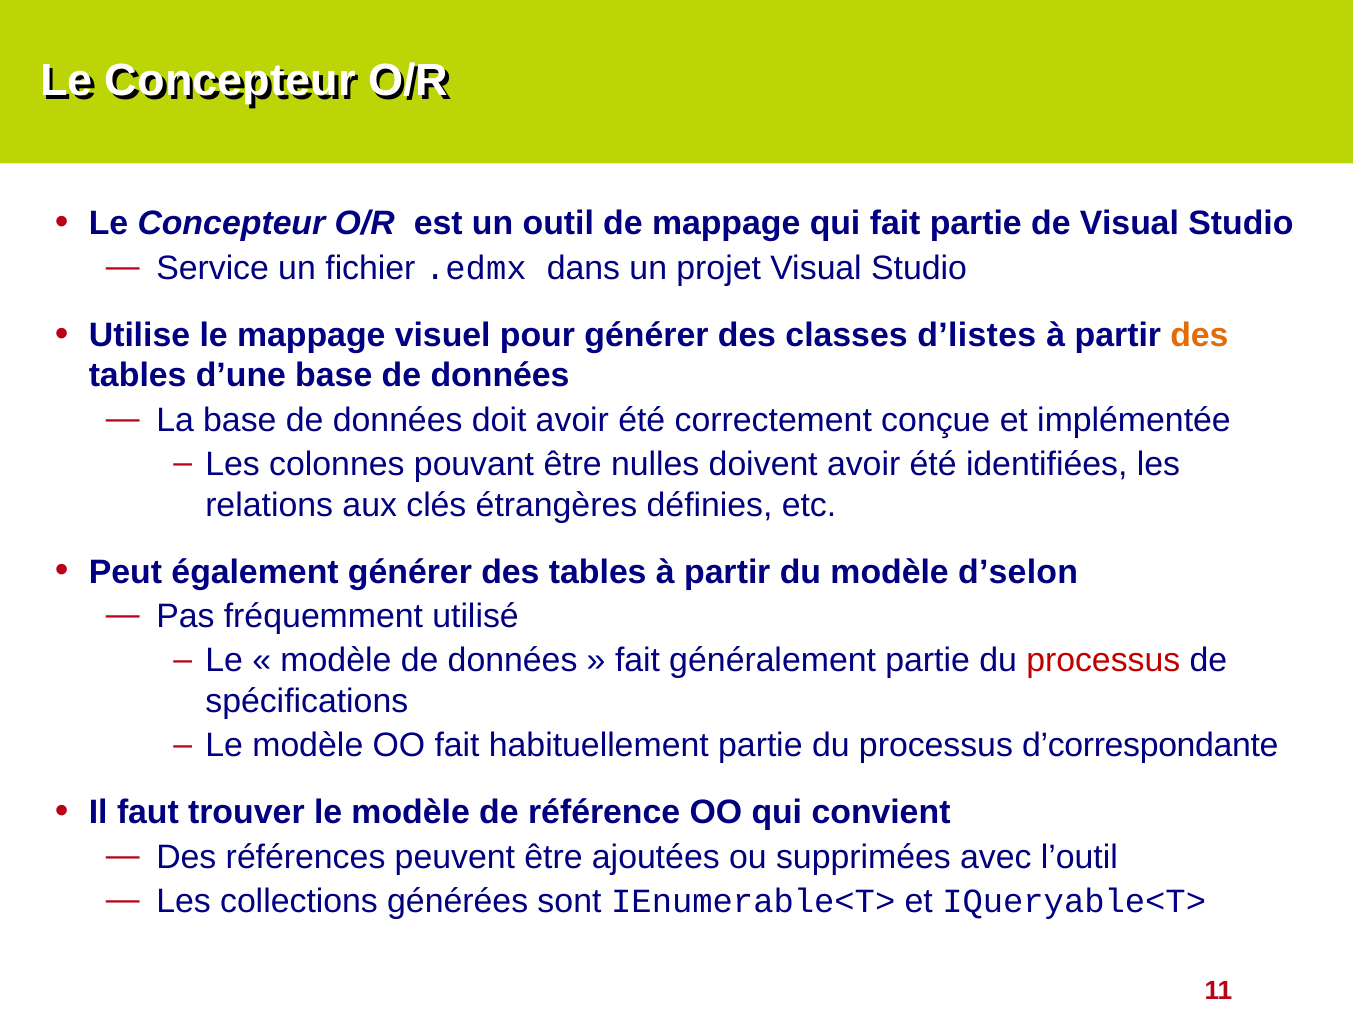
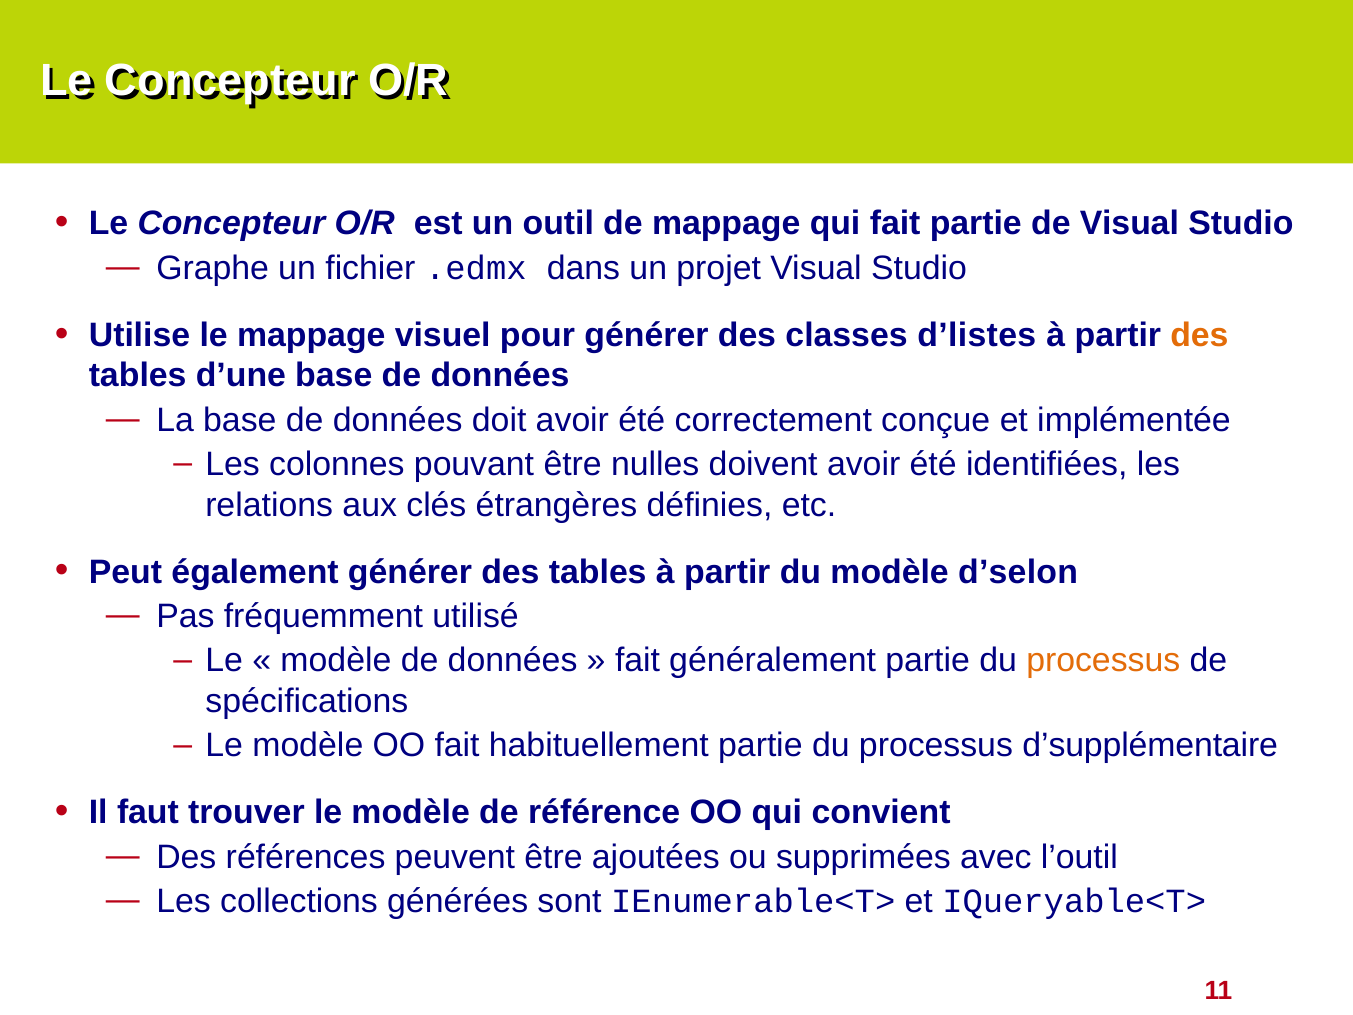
Service: Service -> Graphe (213, 268)
processus colour: red -> orange (1103, 661)
d’correspondante: d’correspondante -> d’supplémentaire (1150, 746)
